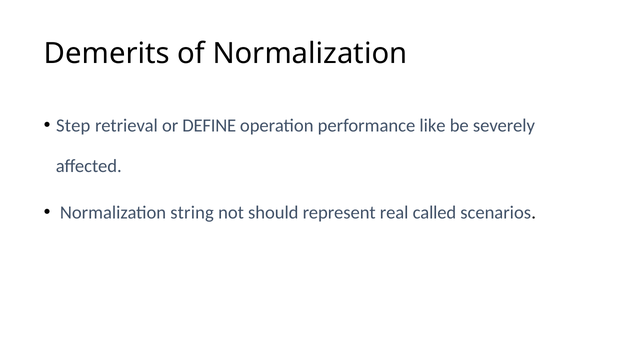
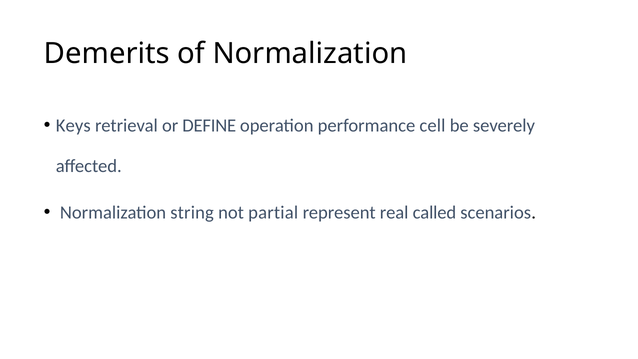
Step: Step -> Keys (73, 126)
like: like -> cell (432, 126)
should: should -> partial (273, 213)
